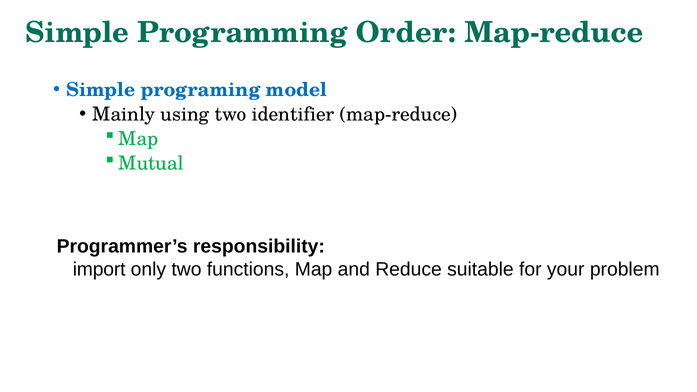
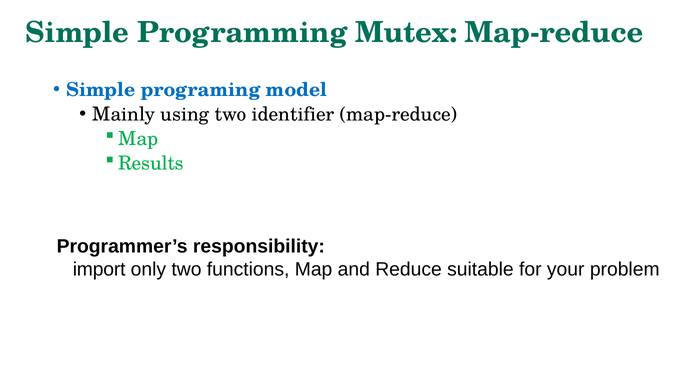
Order: Order -> Mutex (406, 33)
Mutual: Mutual -> Results (151, 163)
